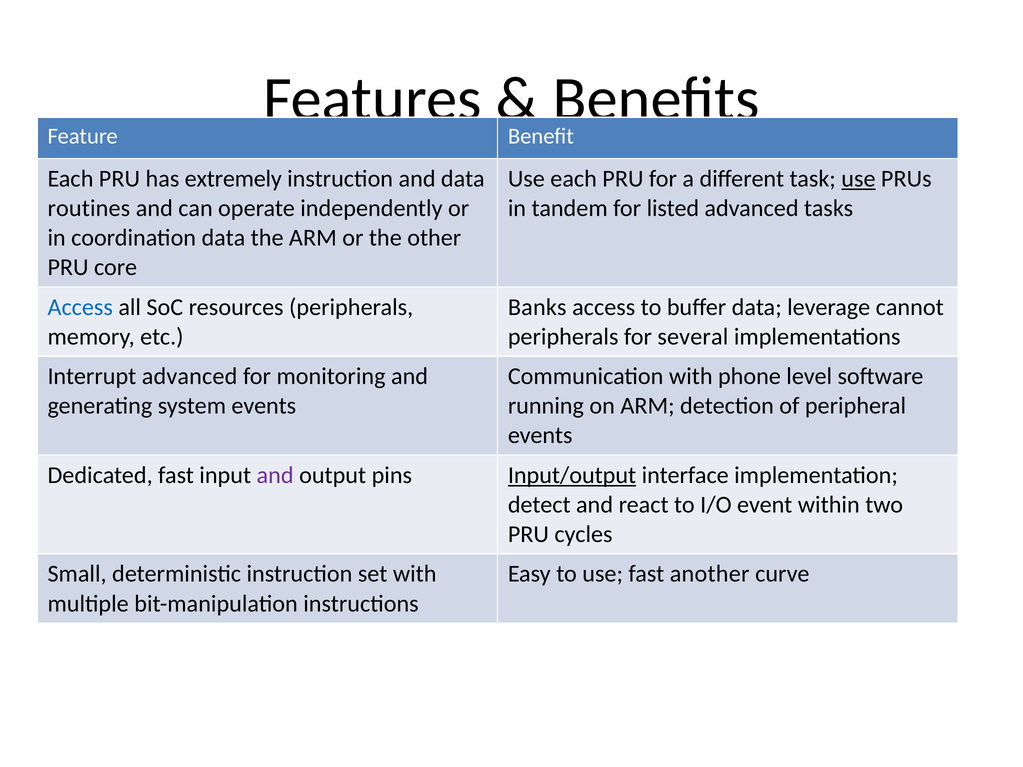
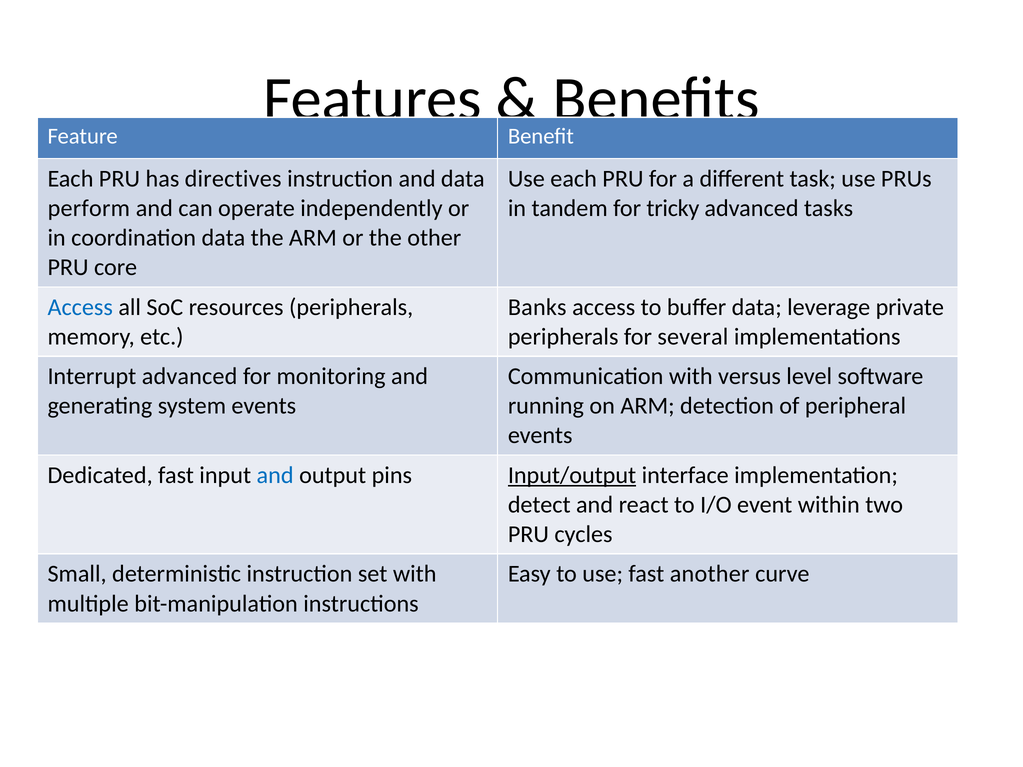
extremely: extremely -> directives (233, 179)
use underline: present -> none (858, 179)
routines: routines -> perform (89, 208)
listed: listed -> tricky (673, 208)
cannot: cannot -> private (910, 307)
phone: phone -> versus (749, 377)
and colour: purple -> blue (275, 475)
